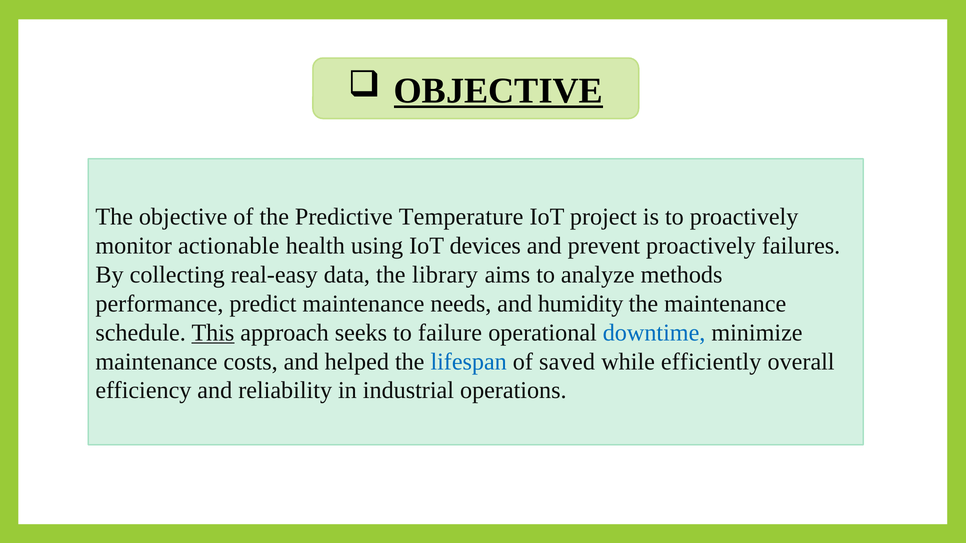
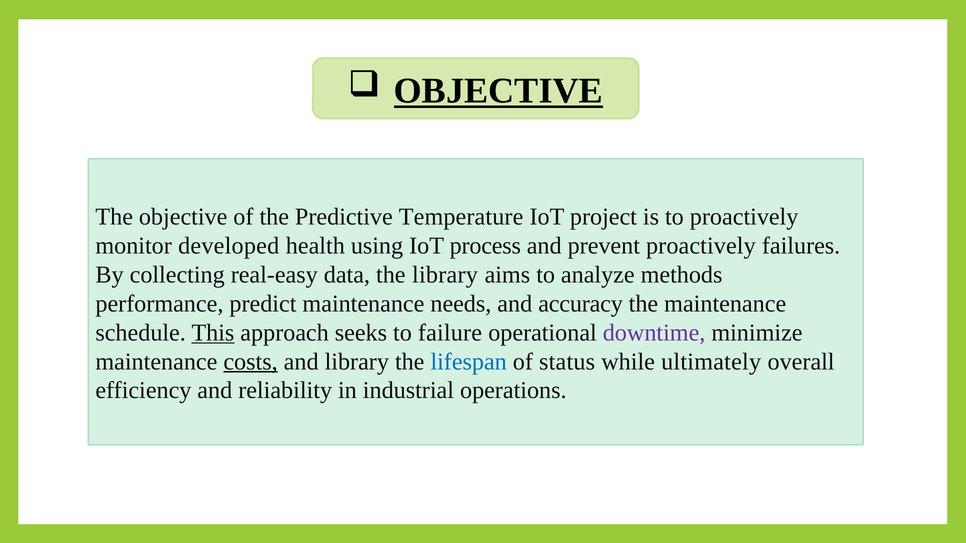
actionable: actionable -> developed (229, 246)
devices: devices -> process (485, 246)
humidity: humidity -> accuracy (581, 304)
downtime colour: blue -> purple (654, 333)
costs underline: none -> present (251, 362)
and helped: helped -> library (357, 362)
saved: saved -> status (567, 362)
efficiently: efficiently -> ultimately (711, 362)
